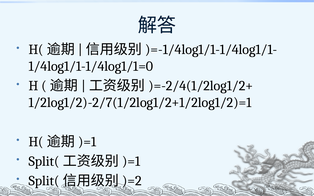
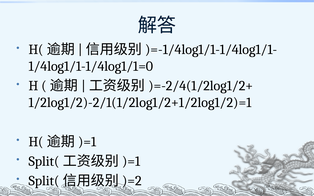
1/2log1/2)-2/7(1/2log1/2+1/2log1/2)=1: 1/2log1/2)-2/7(1/2log1/2+1/2log1/2)=1 -> 1/2log1/2)-2/1(1/2log1/2+1/2log1/2)=1 (140, 103)
